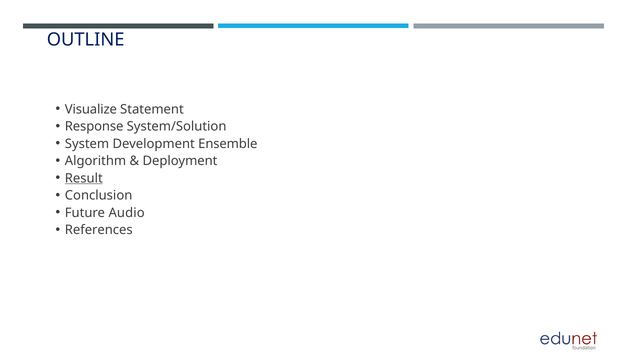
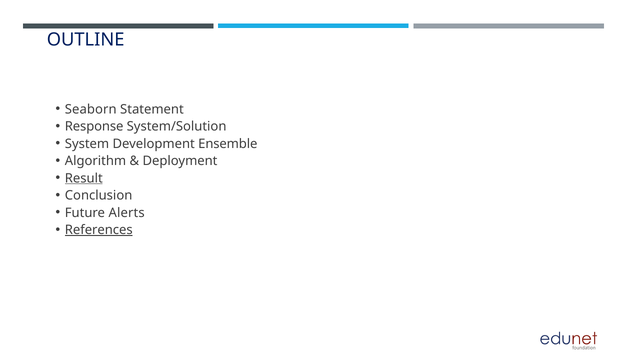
Visualize: Visualize -> Seaborn (91, 109)
Audio: Audio -> Alerts (127, 213)
References underline: none -> present (99, 230)
